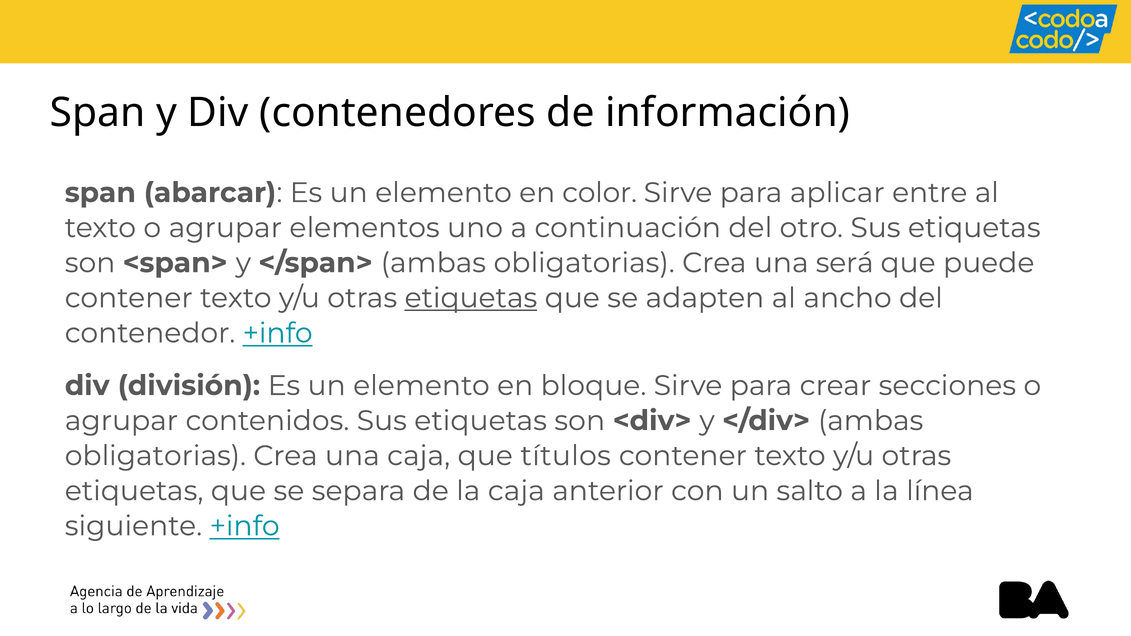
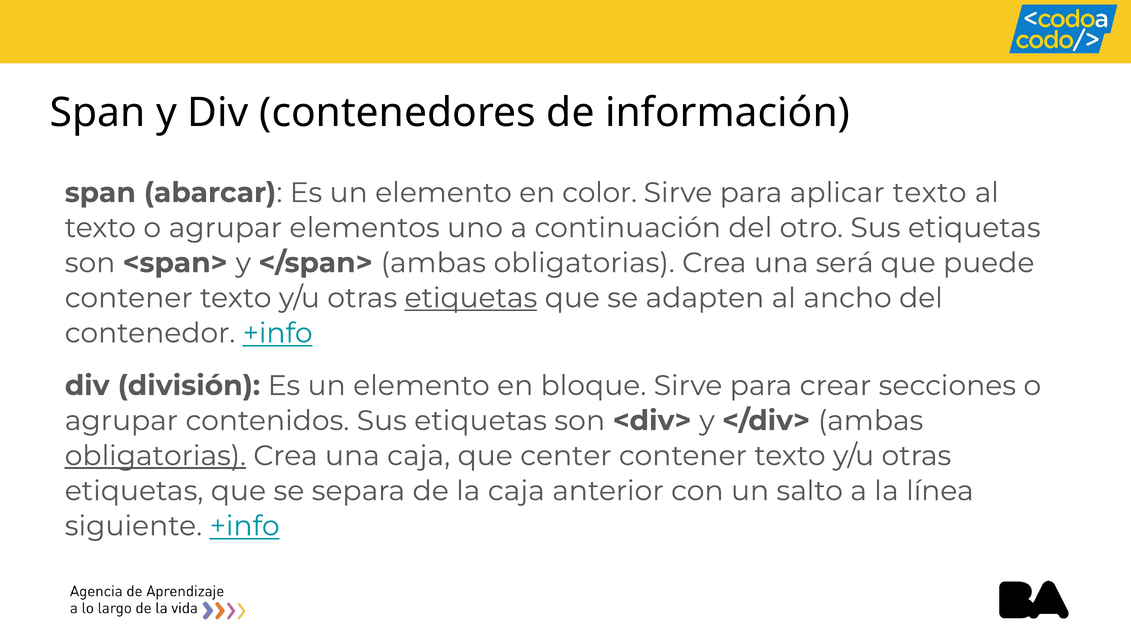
aplicar entre: entre -> texto (930, 193)
obligatorias underline: none -> present (155, 456)
títulos: títulos -> center (566, 456)
